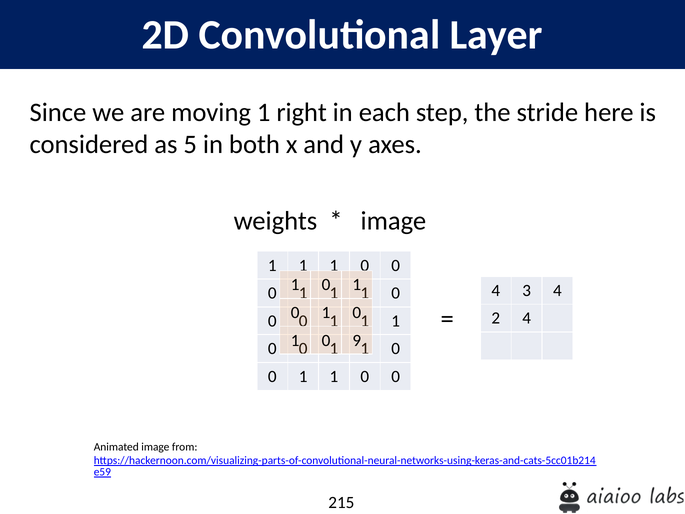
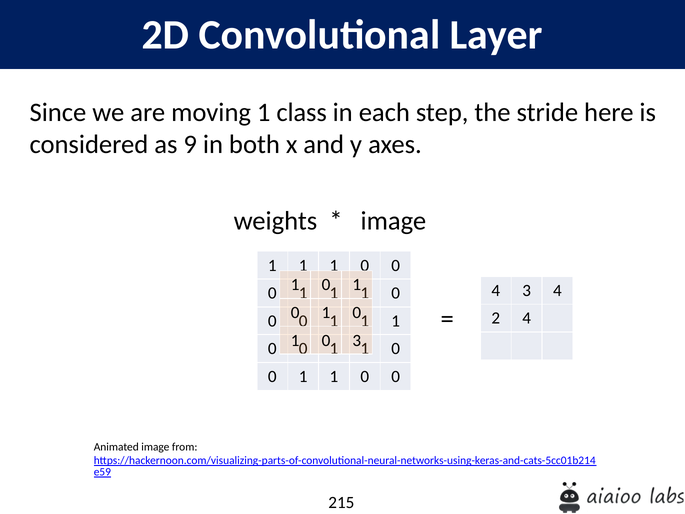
right: right -> class (302, 113)
5: 5 -> 9 (190, 145)
0 9: 9 -> 3 (357, 340)
